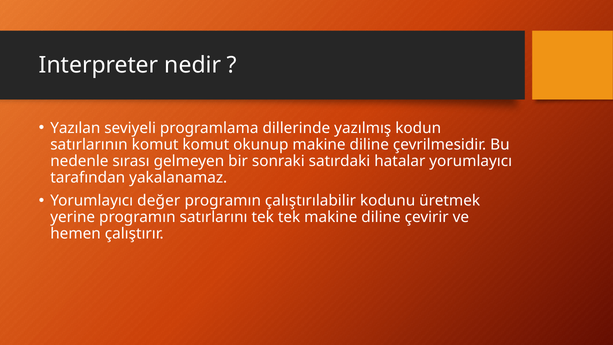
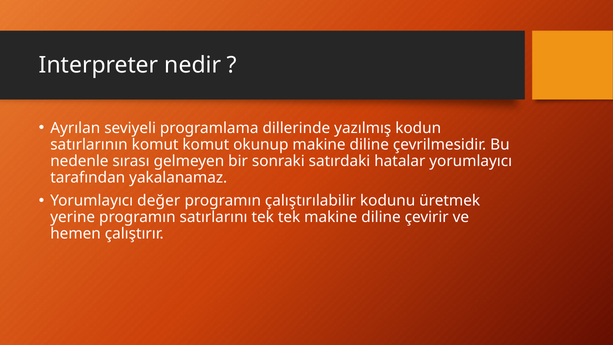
Yazılan: Yazılan -> Ayrılan (75, 128)
